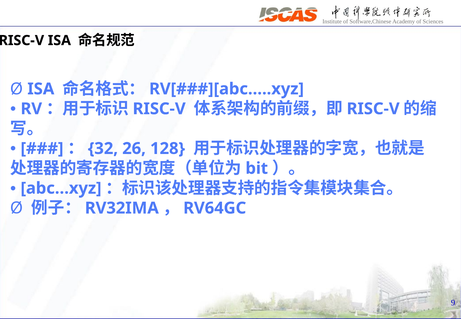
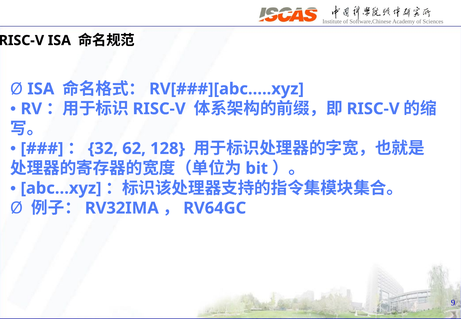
26: 26 -> 62 (134, 149)
